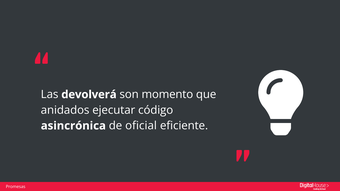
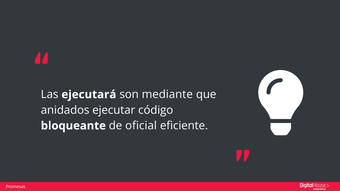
devolverá: devolverá -> ejecutará (89, 95)
momento: momento -> mediante (167, 95)
asincrónica: asincrónica -> bloqueante (73, 126)
